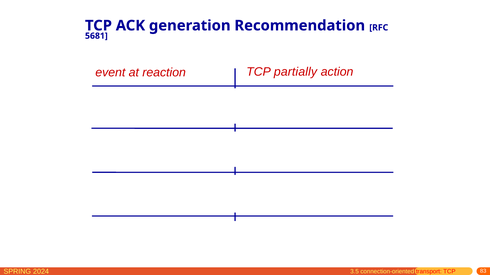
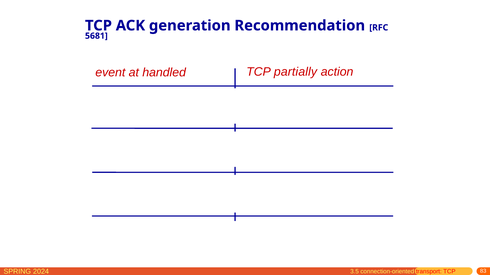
reaction: reaction -> handled (164, 72)
